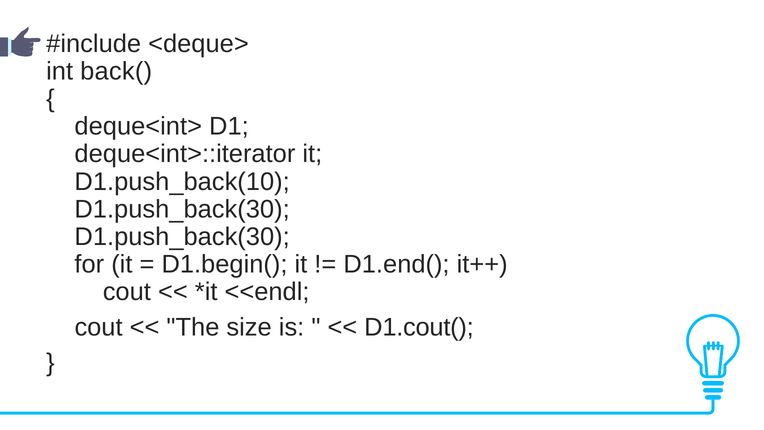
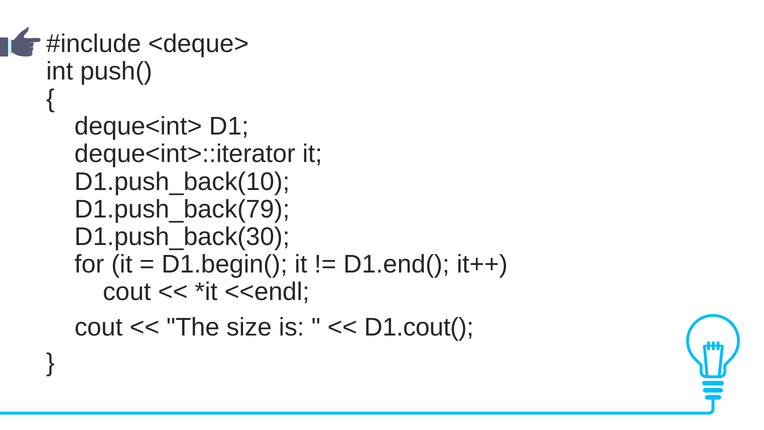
back(: back( -> push( (116, 71)
D1.push_back(30: D1.push_back(30 -> D1.push_back(79 (182, 209)
